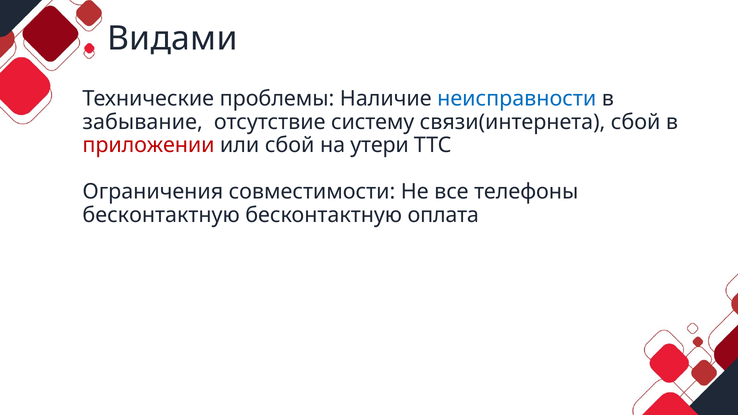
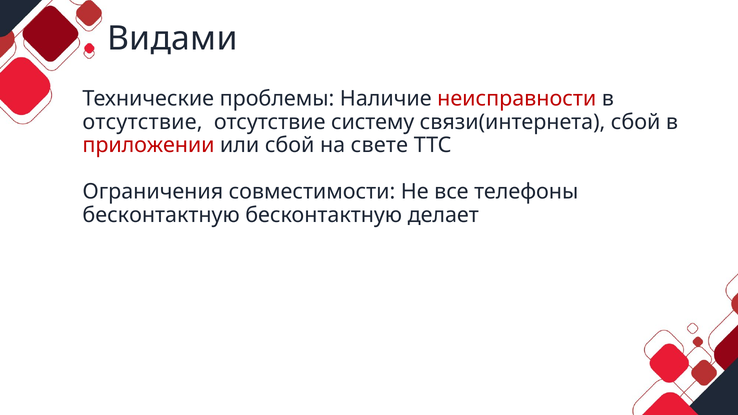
неисправности colour: blue -> red (517, 99)
забывание: забывание -> отсутствие (143, 122)
утери: утери -> свете (379, 145)
оплата: оплата -> делает (443, 215)
